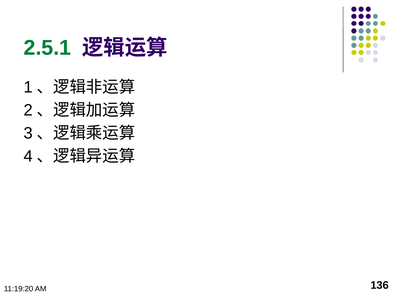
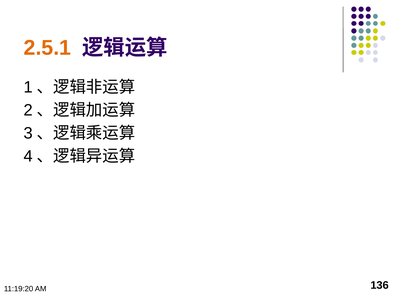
2.5.1 colour: green -> orange (47, 48)
